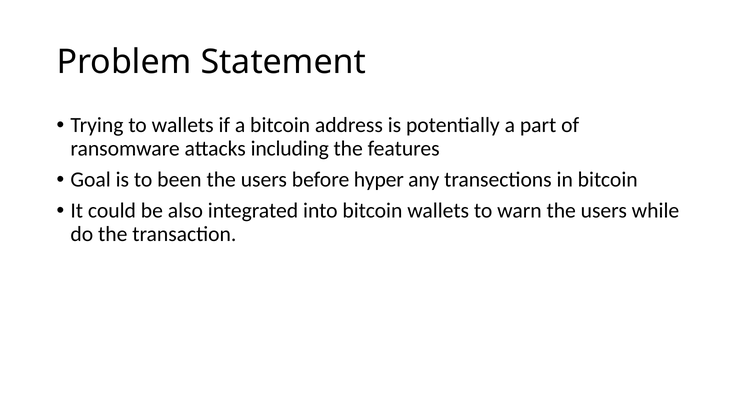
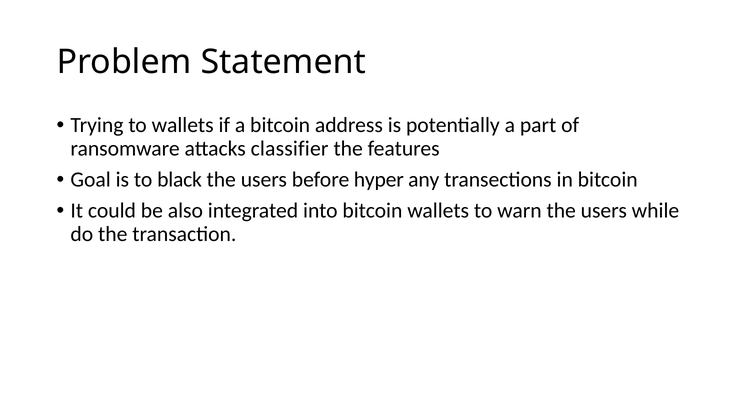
including: including -> classifier (290, 149)
been: been -> black (180, 180)
